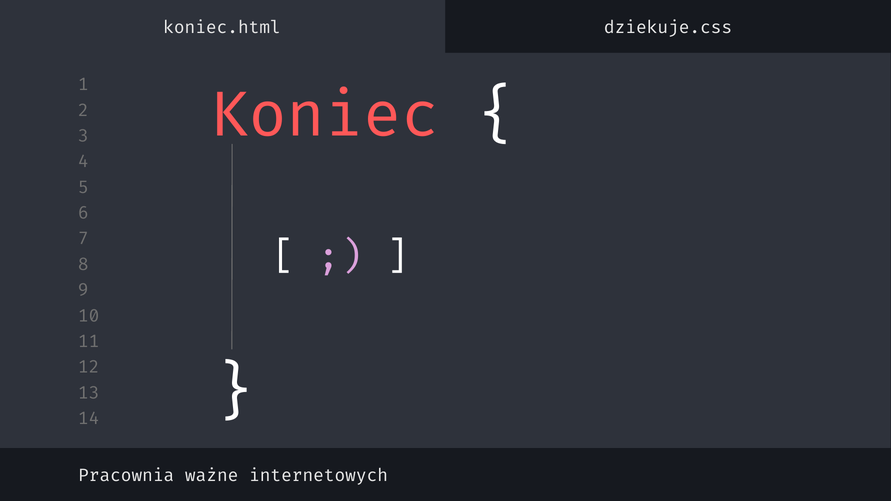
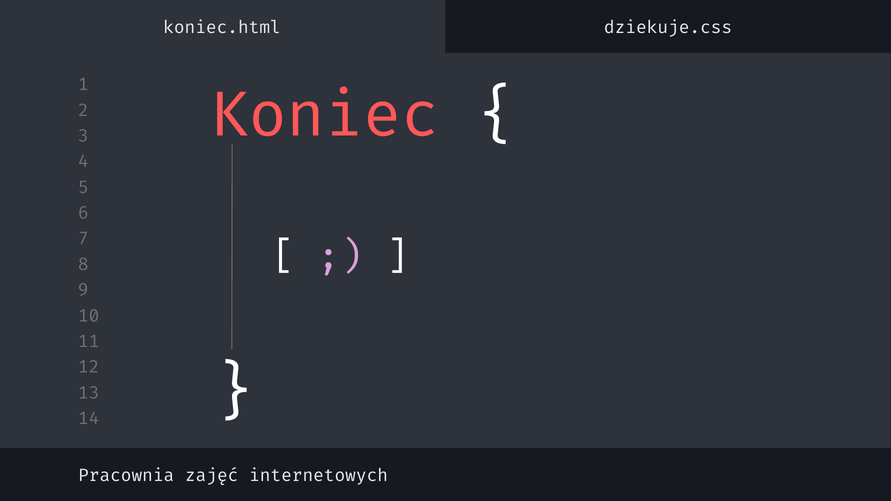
ważne: ważne -> zajęć (212, 476)
